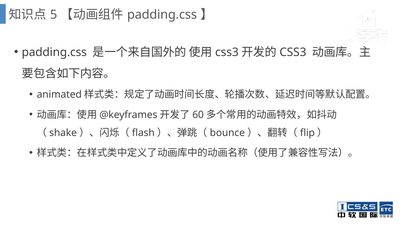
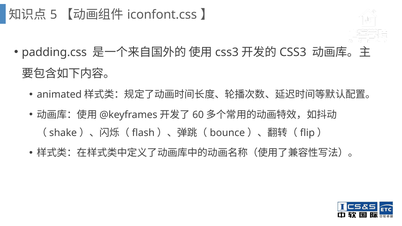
padding.css: padding.css -> iconfont.css (162, 15)
